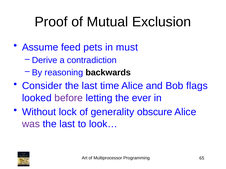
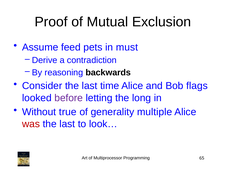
ever: ever -> long (142, 98)
lock: lock -> true (68, 112)
obscure: obscure -> multiple (155, 112)
was colour: purple -> red (31, 124)
